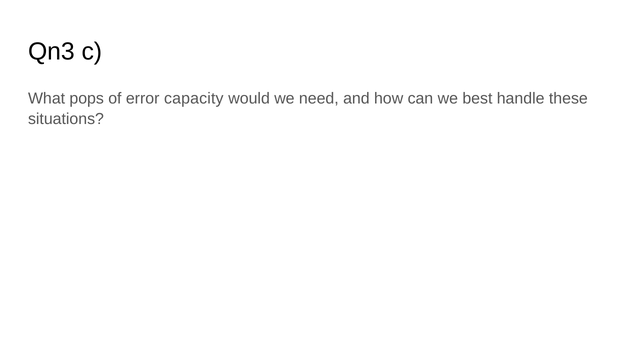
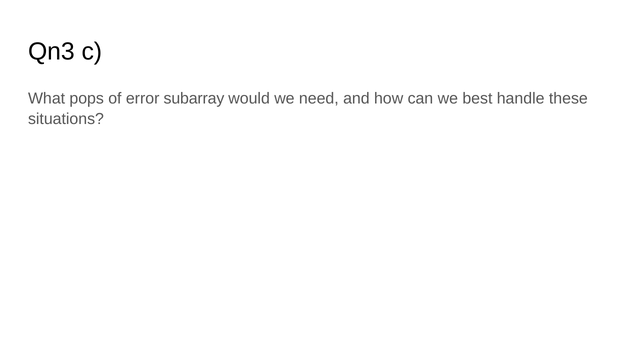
capacity: capacity -> subarray (194, 98)
